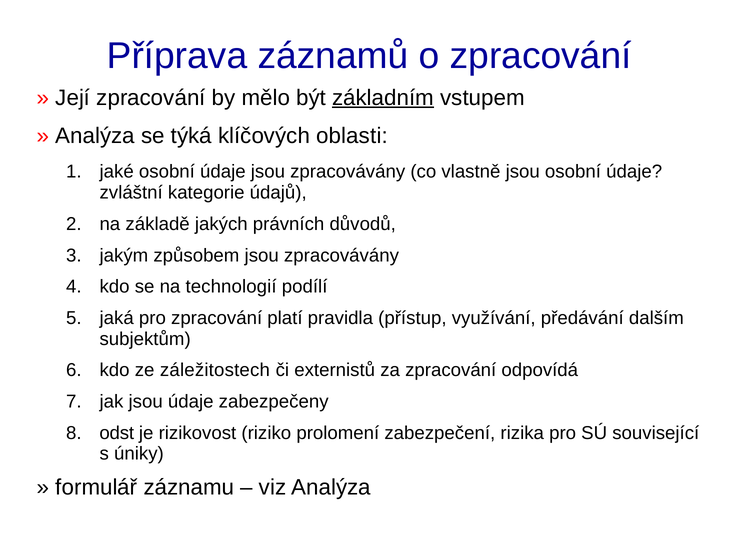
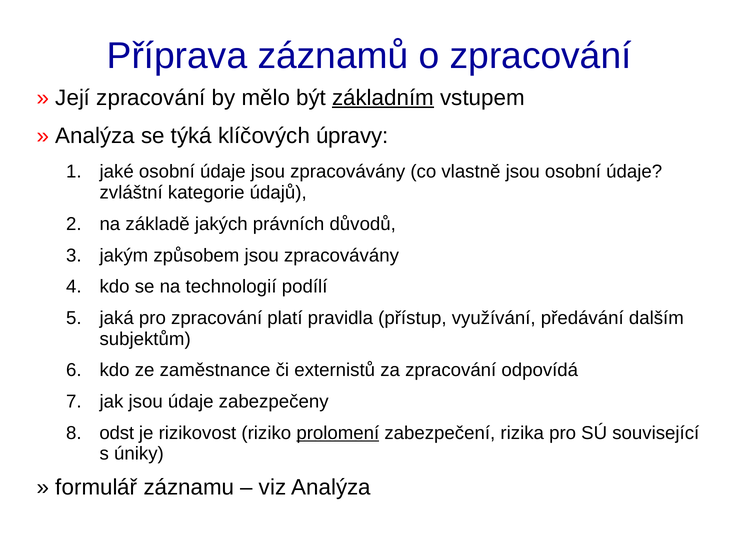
oblasti: oblasti -> úpravy (352, 136)
záležitostech: záležitostech -> zaměstnance (215, 370)
prolomení underline: none -> present (338, 433)
